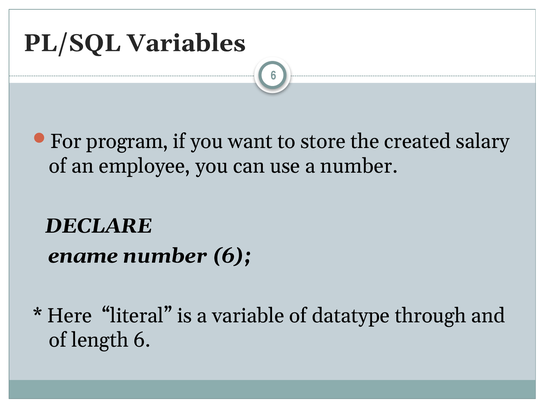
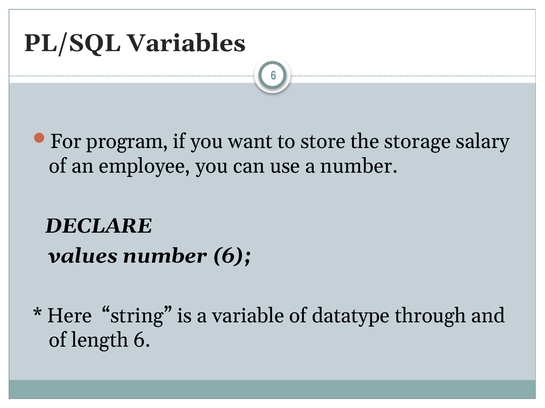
created: created -> storage (418, 142)
ename: ename -> values (83, 256)
literal: literal -> string (137, 316)
